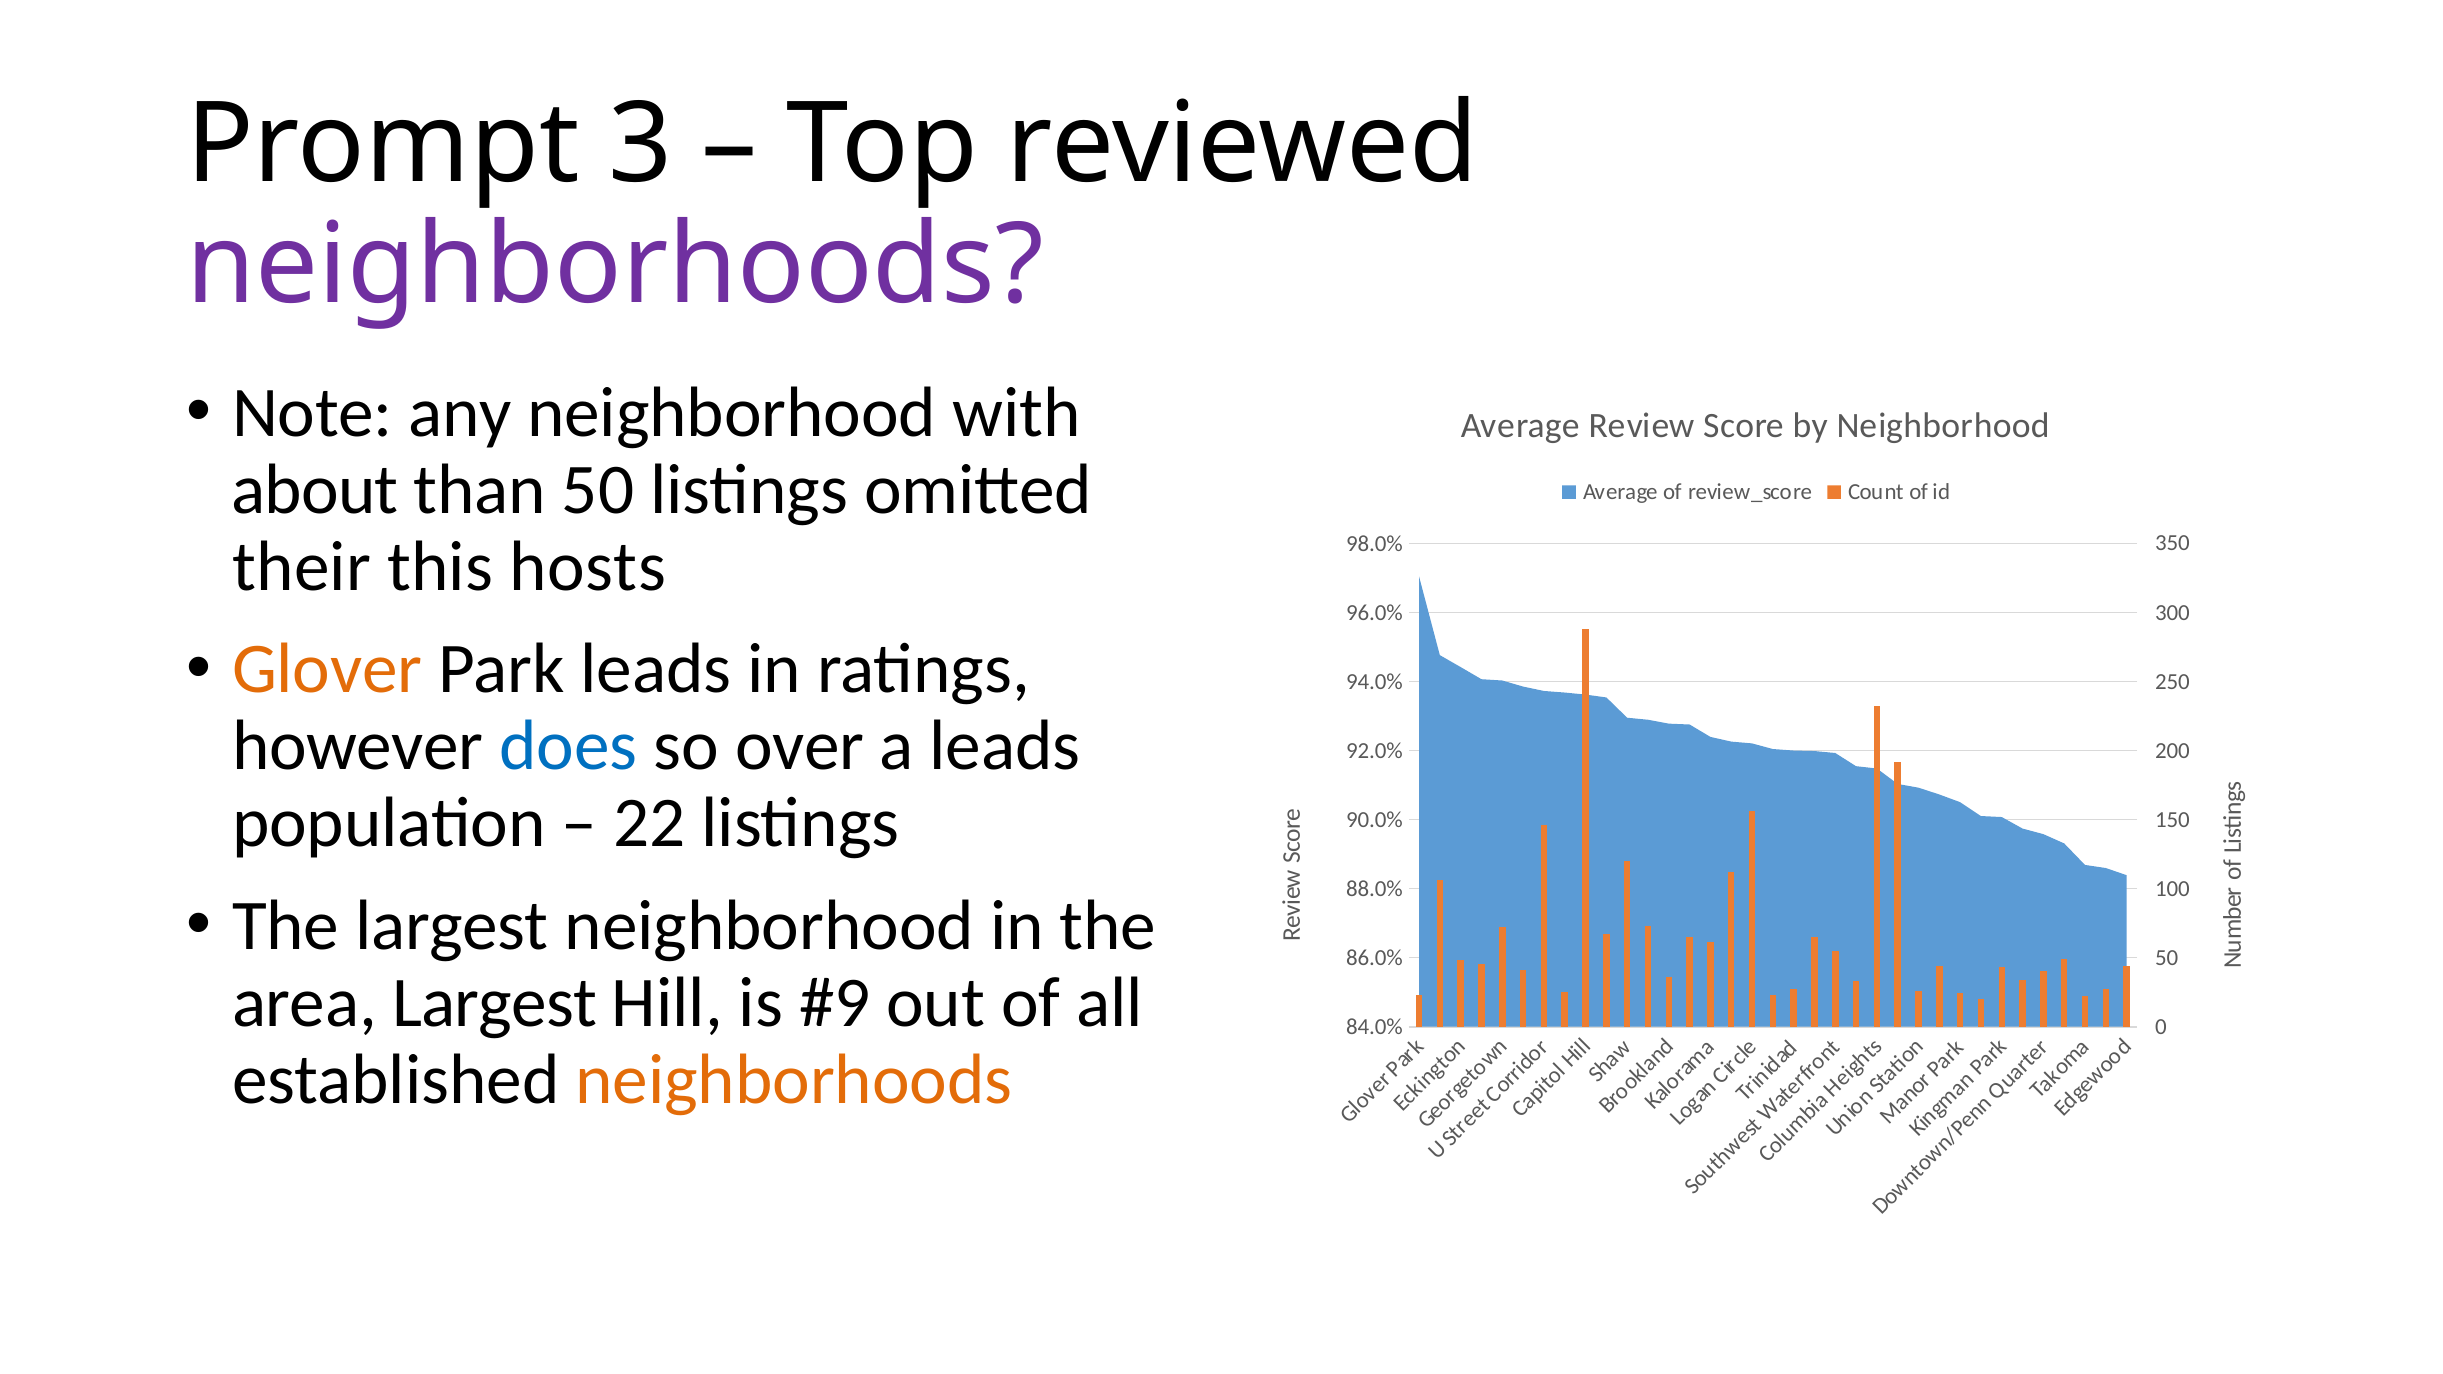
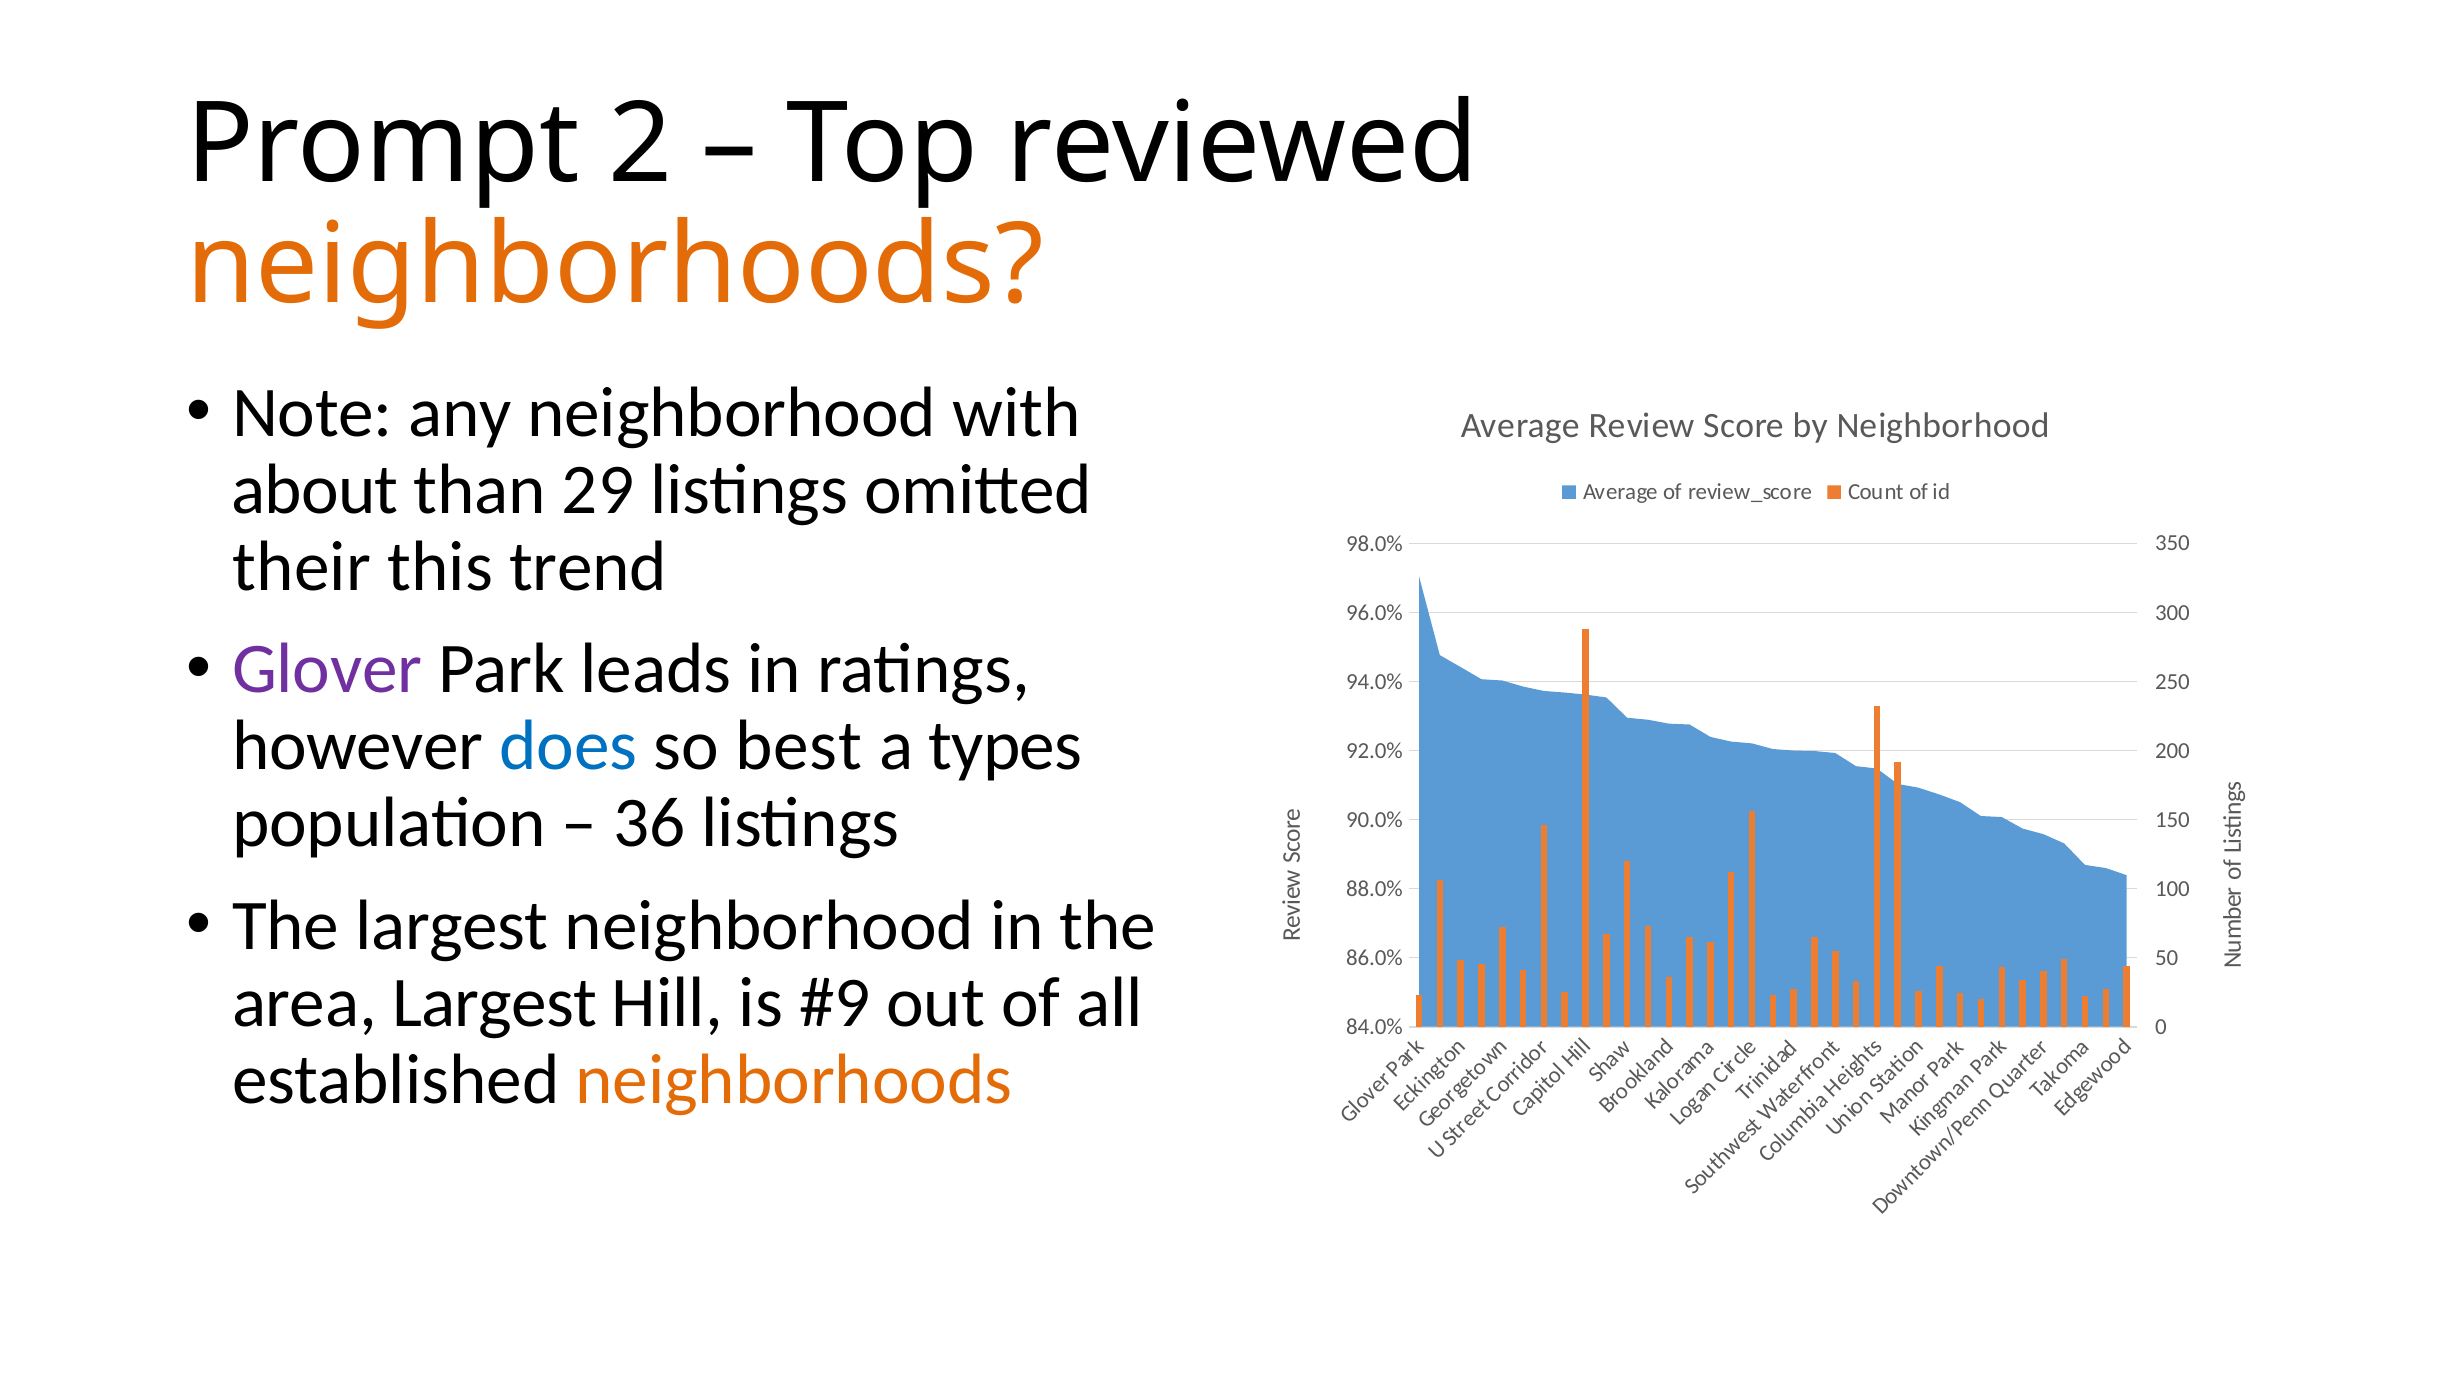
3: 3 -> 2 (641, 145)
neighborhoods colour: purple -> orange (615, 266)
than 50: 50 -> 29 (598, 490)
hosts: hosts -> trend (588, 567)
Glover colour: orange -> purple (327, 669)
over: over -> best (799, 746)
a leads: leads -> types (1006, 746)
22: 22 -> 36 (649, 823)
